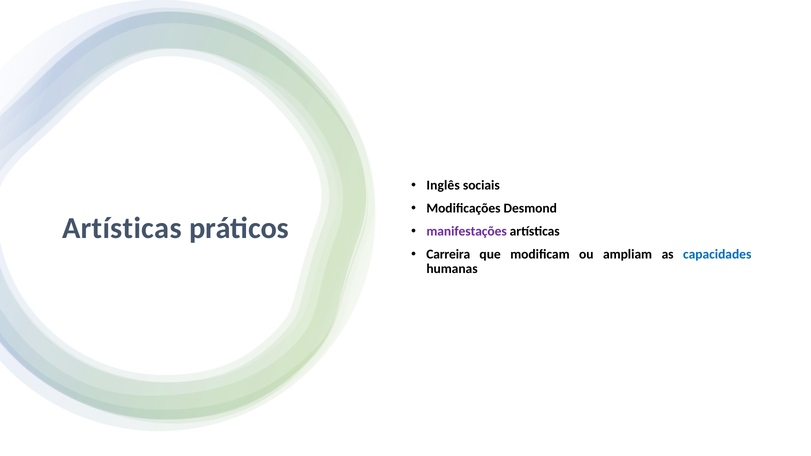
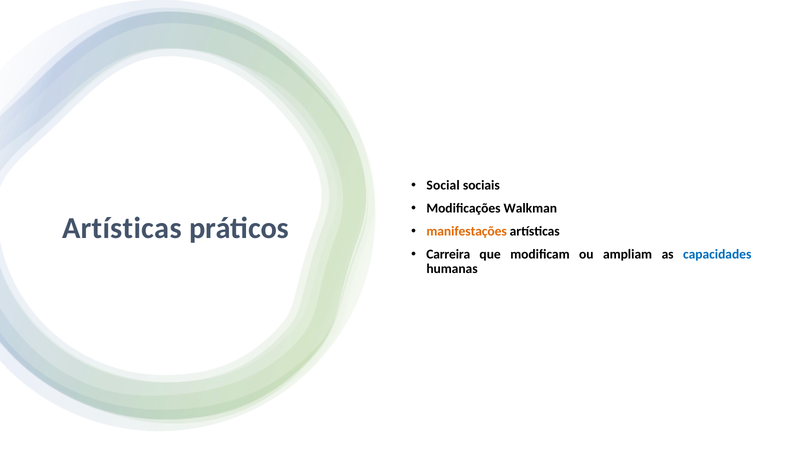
Inglês: Inglês -> Social (443, 185)
Desmond: Desmond -> Walkman (530, 208)
manifestações colour: purple -> orange (467, 231)
